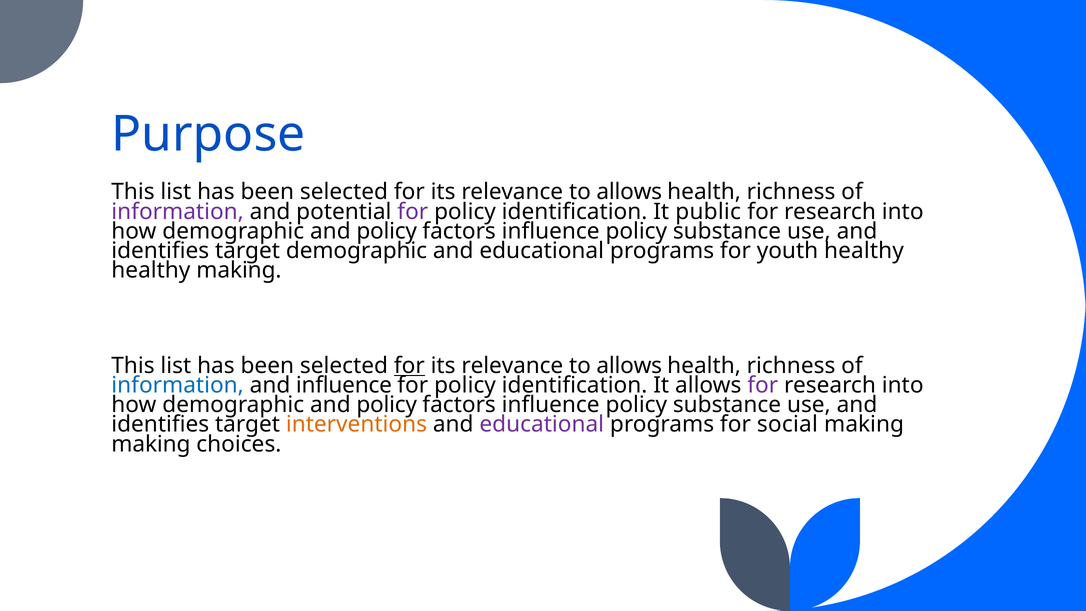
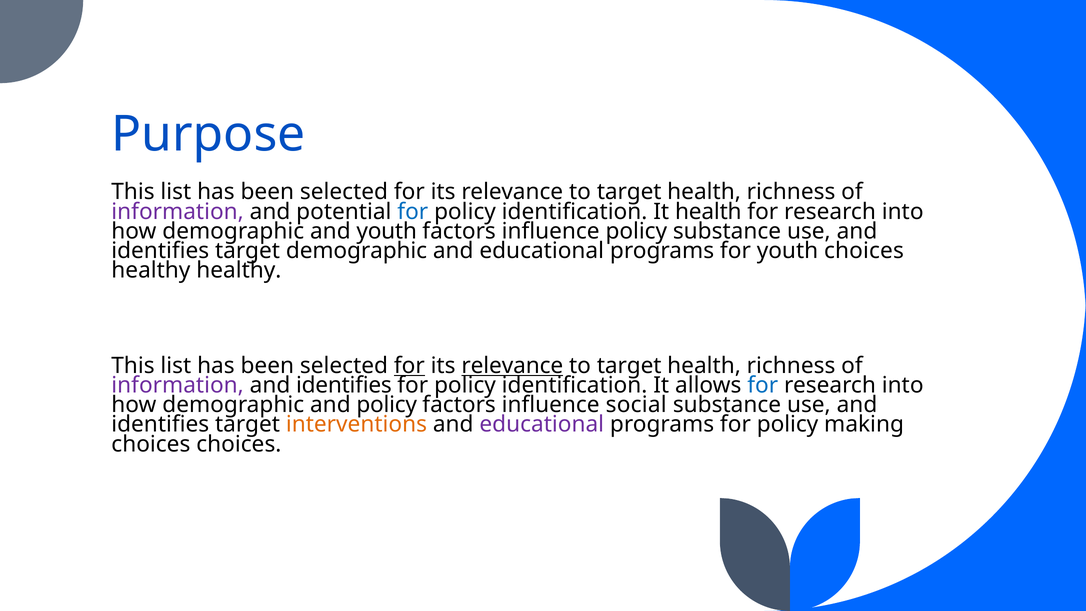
allows: allows -> target (629, 192)
for colour: purple -> blue (413, 212)
It public: public -> health (708, 212)
policy: policy -> youth (387, 231)
youth healthy: healthy -> choices (864, 251)
healthy making: making -> healthy (239, 270)
relevance underline: none -> present (512, 366)
allows: allows -> target (629, 366)
information colour: blue -> purple (178, 385)
influence: influence -> identifies (344, 385)
for colour: purple -> blue (763, 385)
policy: policy -> social (636, 405)
programs for social: social -> policy (788, 424)
making: making -> choices (151, 444)
